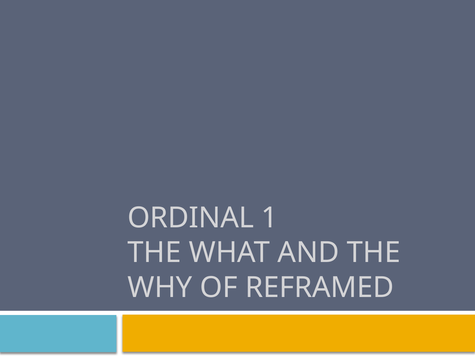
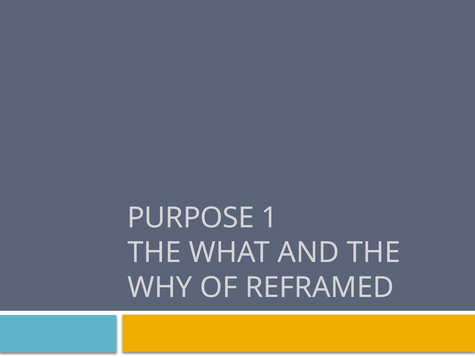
ORDINAL: ORDINAL -> PURPOSE (191, 217)
